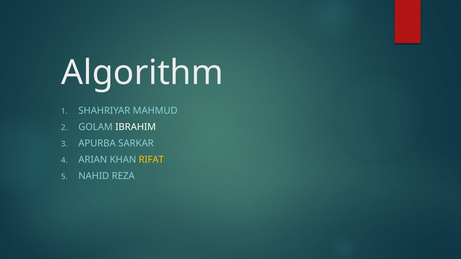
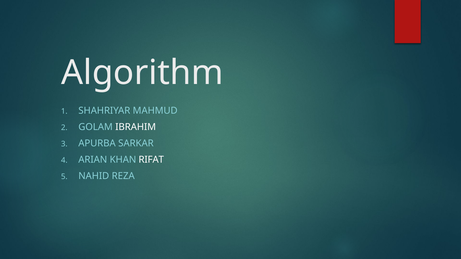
RIFAT colour: yellow -> white (151, 160)
